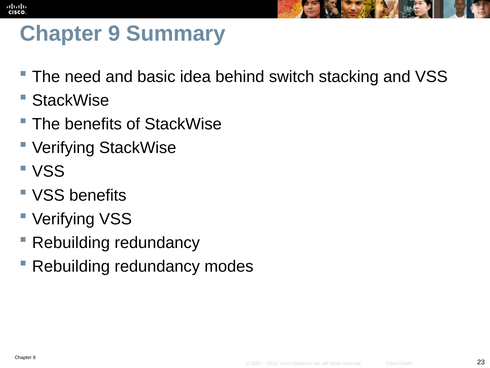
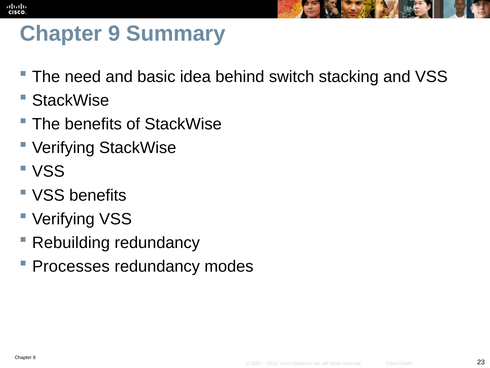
Rebuilding: Rebuilding -> Processes (71, 266)
